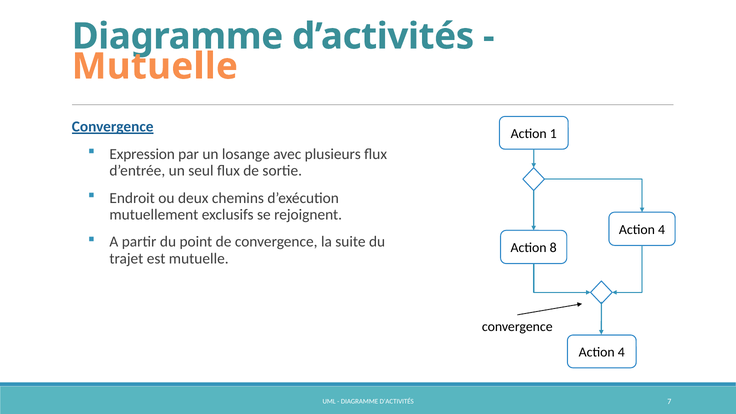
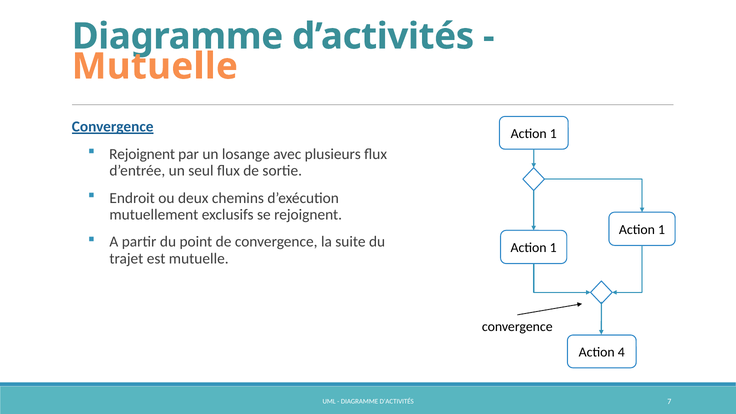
Expression: Expression -> Rejoignent (142, 154)
4: 4 -> 1 (662, 230)
8: 8 -> 1 (553, 248)
